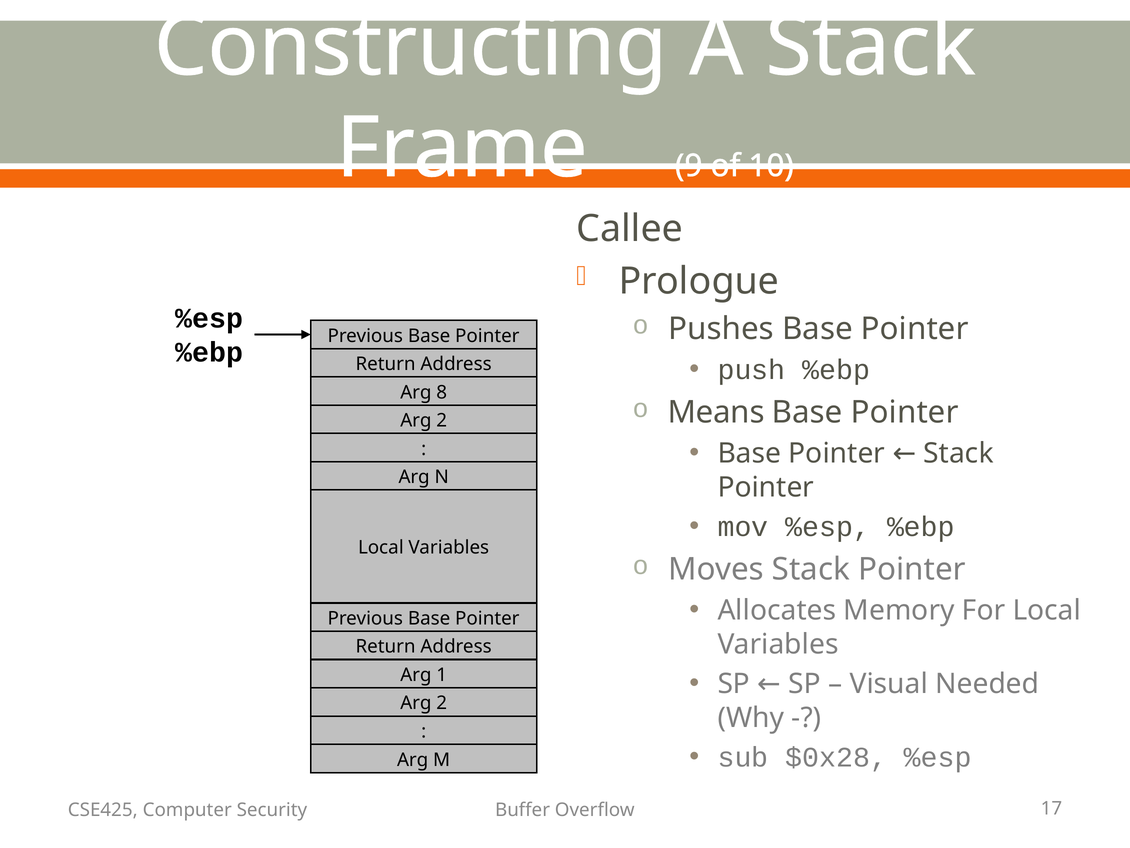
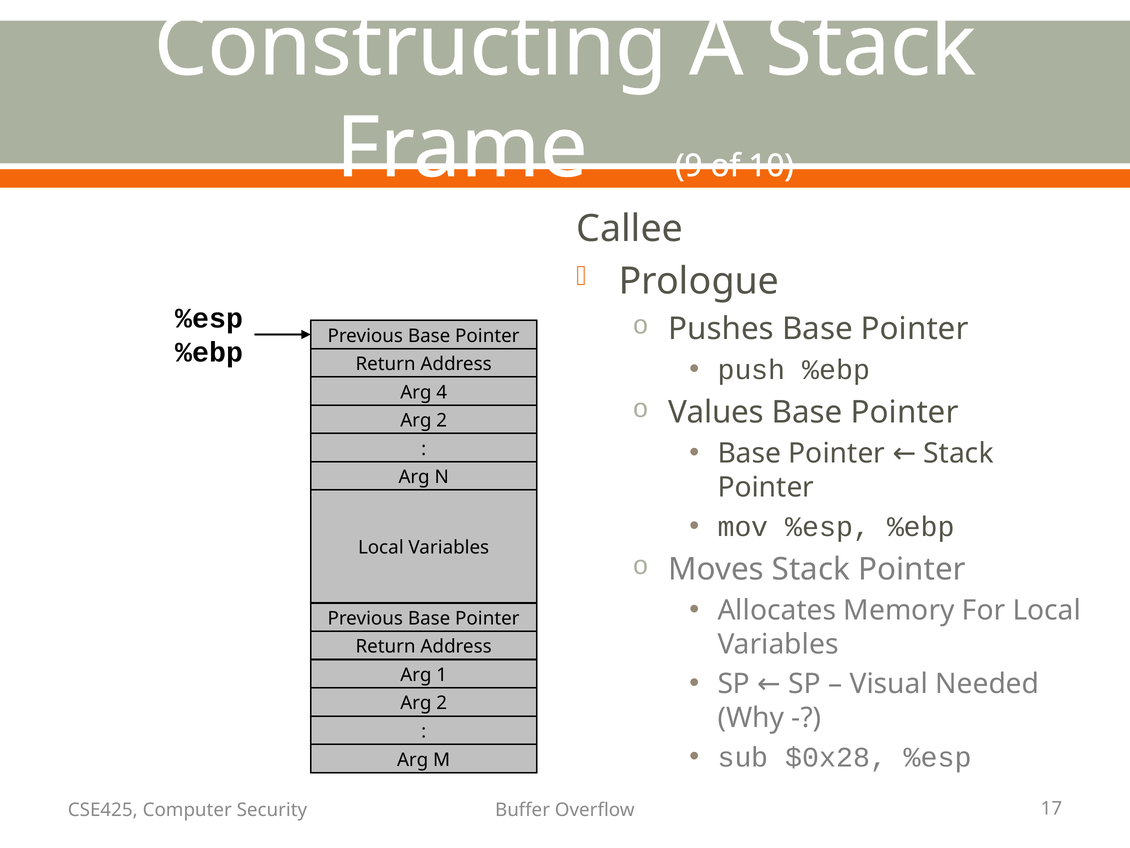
8: 8 -> 4 (442, 392)
Means: Means -> Values (716, 412)
